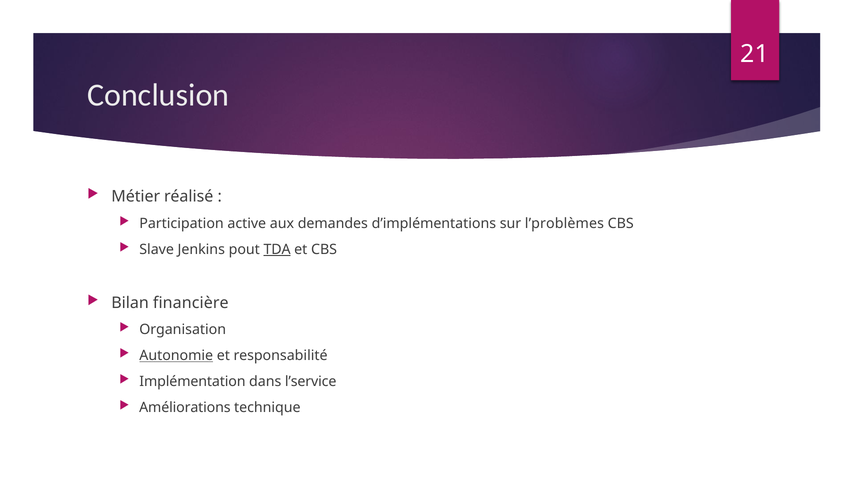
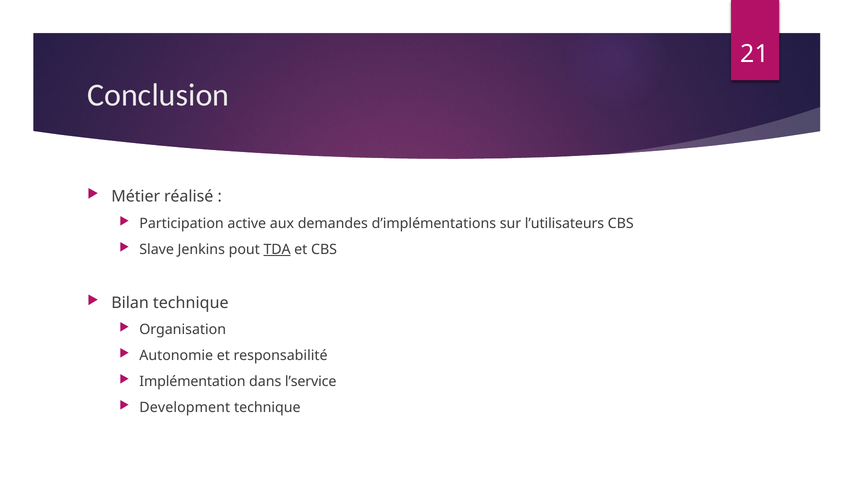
l’problèmes: l’problèmes -> l’utilisateurs (565, 223)
Bilan financière: financière -> technique (191, 302)
Autonomie underline: present -> none (176, 355)
Améliorations: Améliorations -> Development (185, 407)
